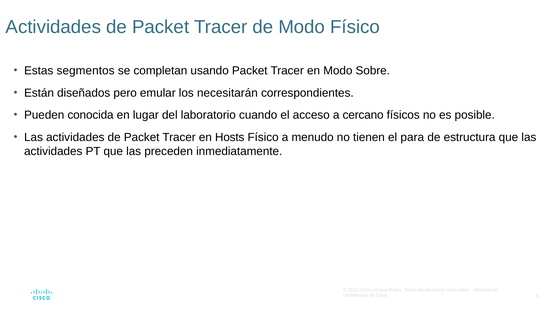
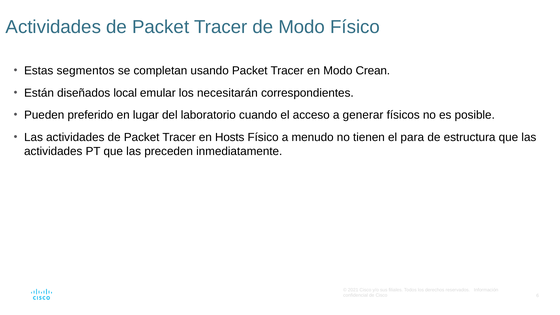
Sobre: Sobre -> Crean (373, 71)
pero: pero -> local (125, 93)
conocida: conocida -> preferido (90, 115)
cercano: cercano -> generar (363, 115)
